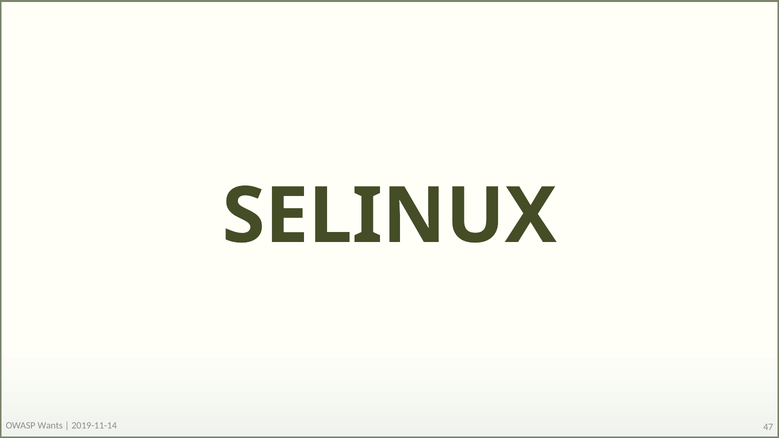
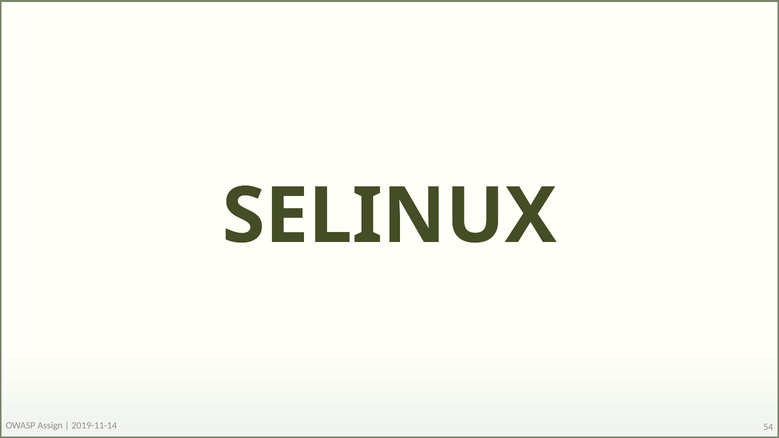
Wants: Wants -> Assign (50, 425)
47: 47 -> 54 (768, 427)
